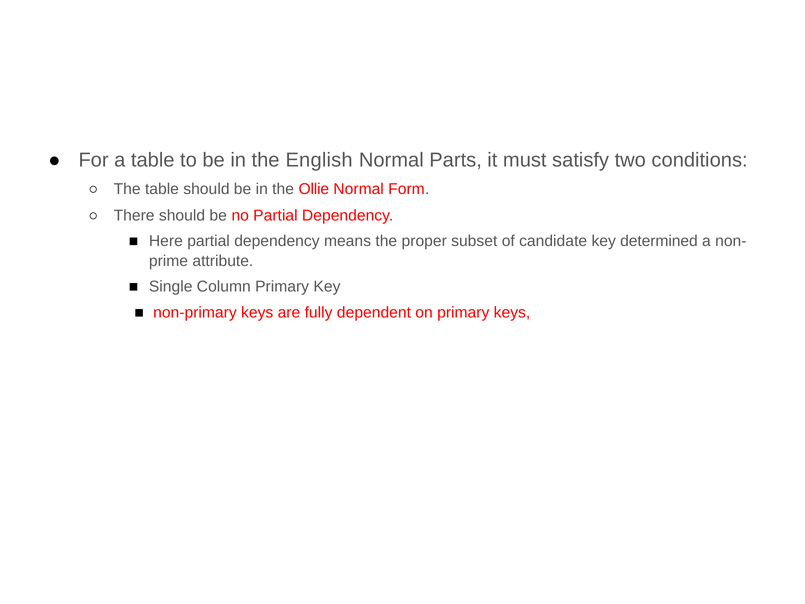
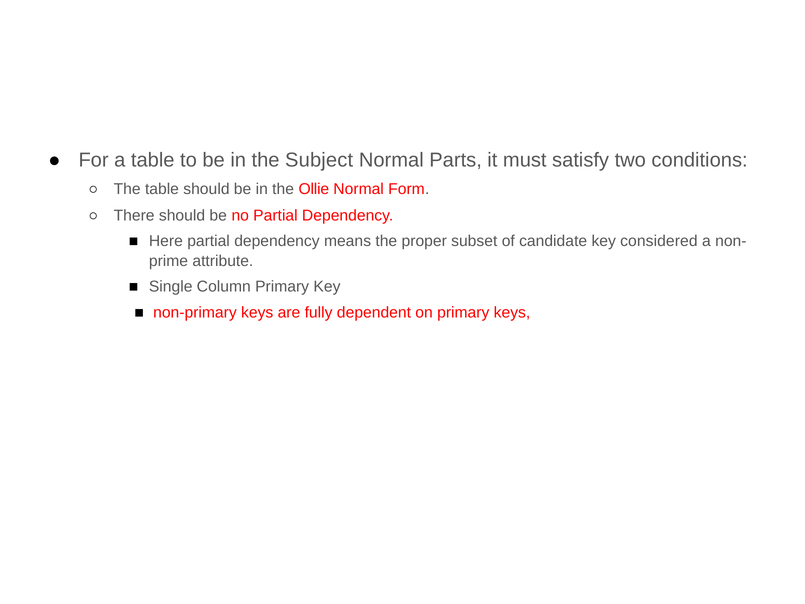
English: English -> Subject (319, 160)
determined: determined -> considered (659, 241)
